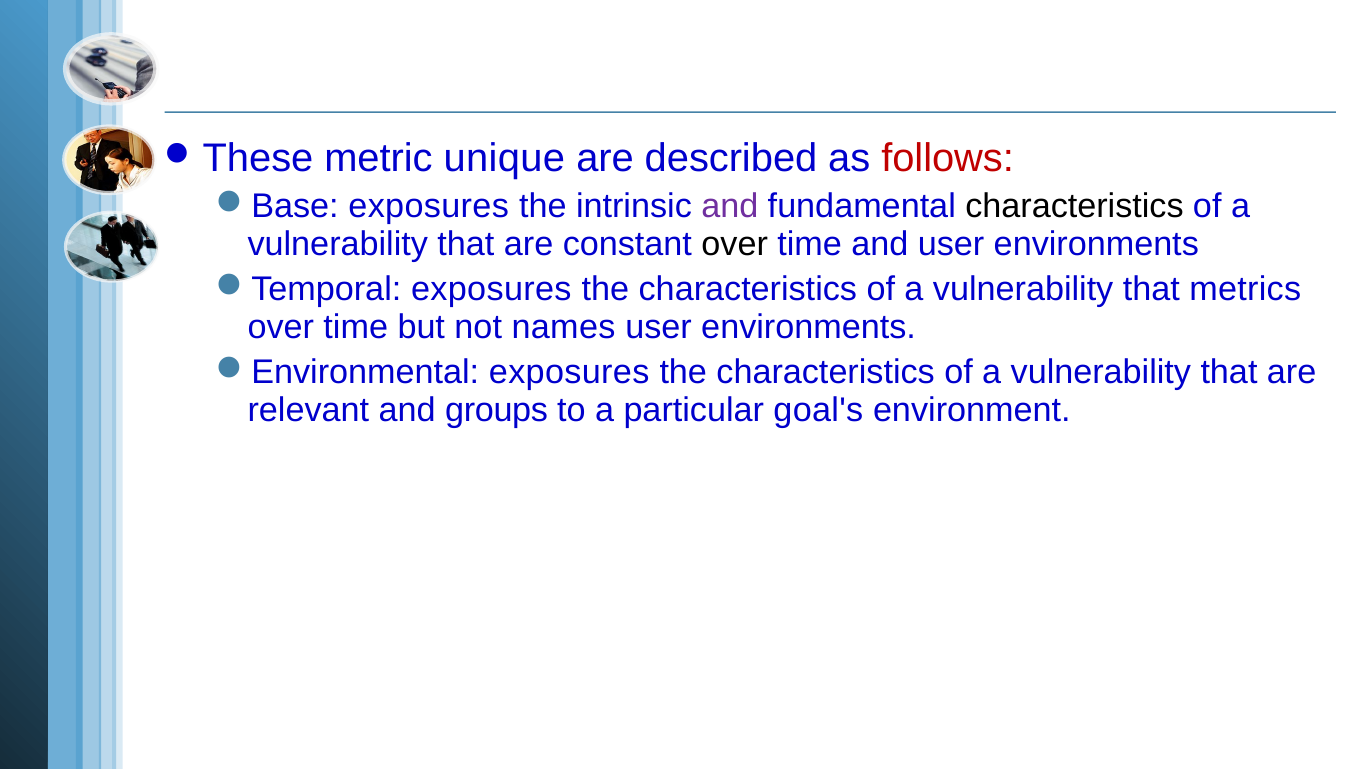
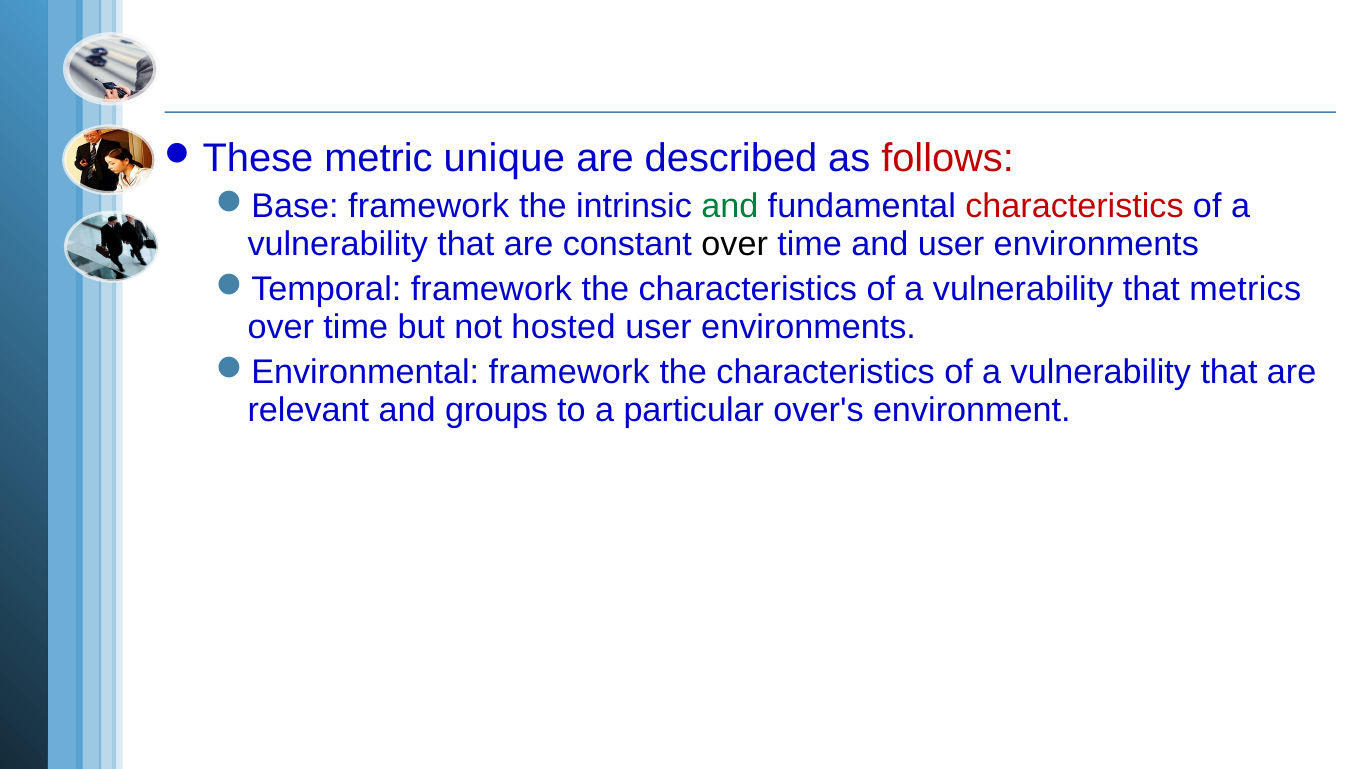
exposures: exposures -> framework (429, 206)
and colour: purple -> green (730, 206)
characteristics colour: black -> red (1074, 206)
exposures: exposures -> framework (491, 290)
names: names -> hosted (564, 328)
exposures: exposures -> framework (569, 373)
goal's: goal's -> over's (819, 411)
